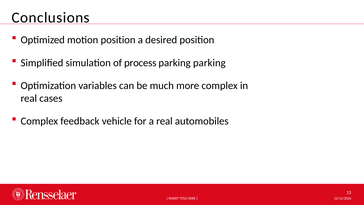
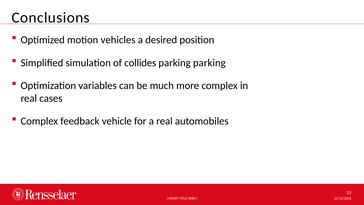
motion position: position -> vehicles (118, 40)
process: process -> collides (140, 63)
